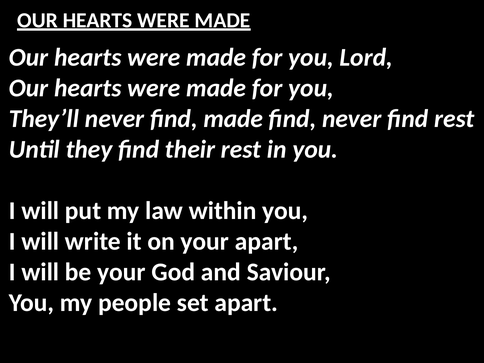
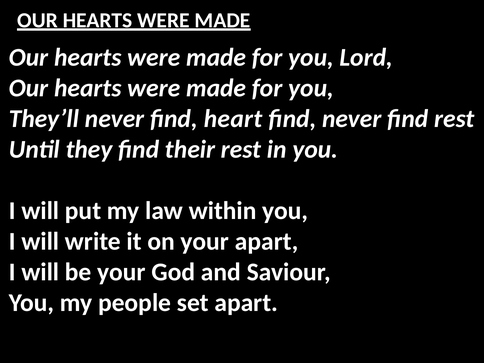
find made: made -> heart (233, 119)
